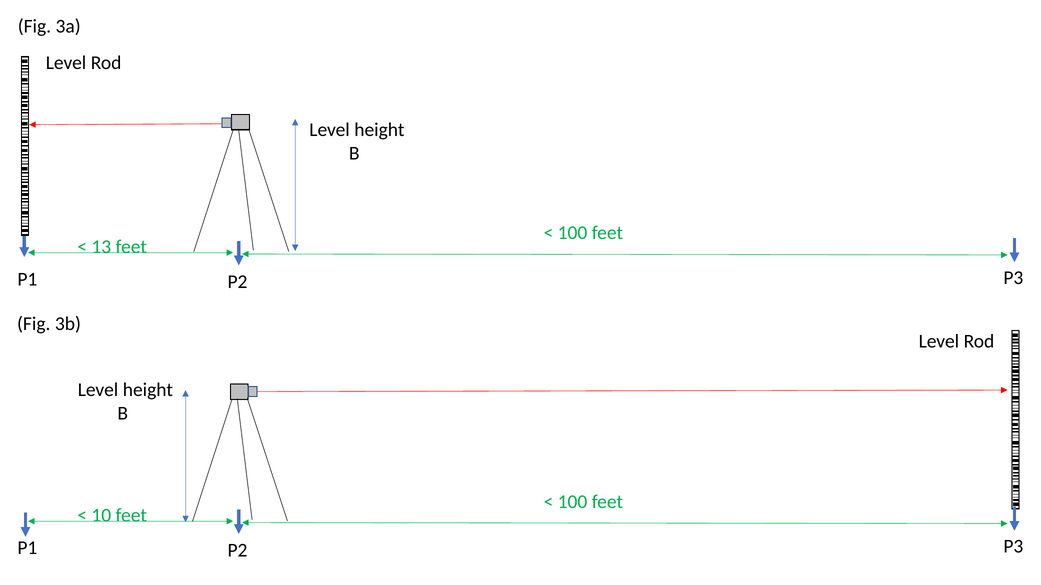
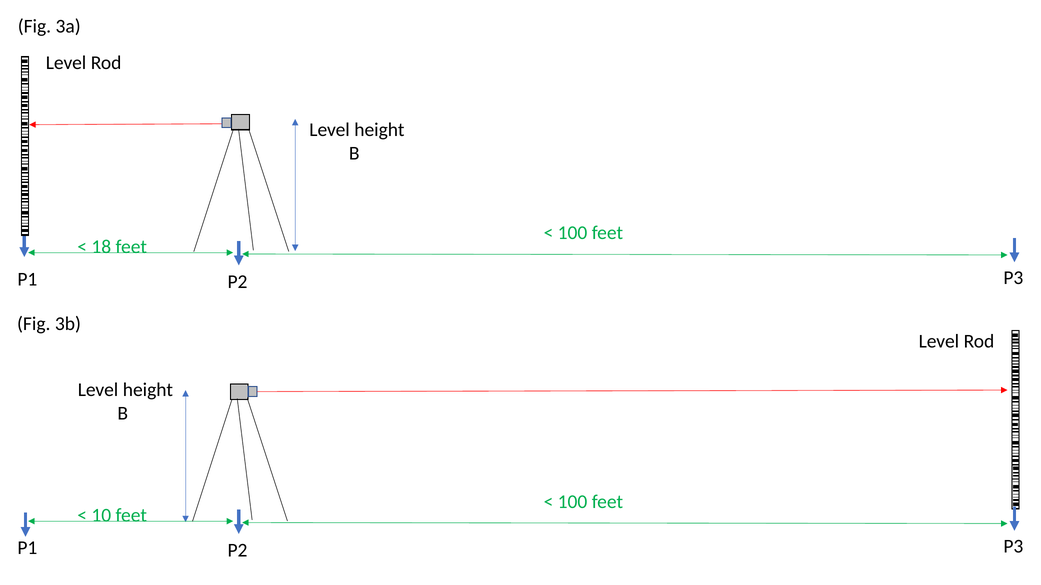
13: 13 -> 18 (101, 247)
